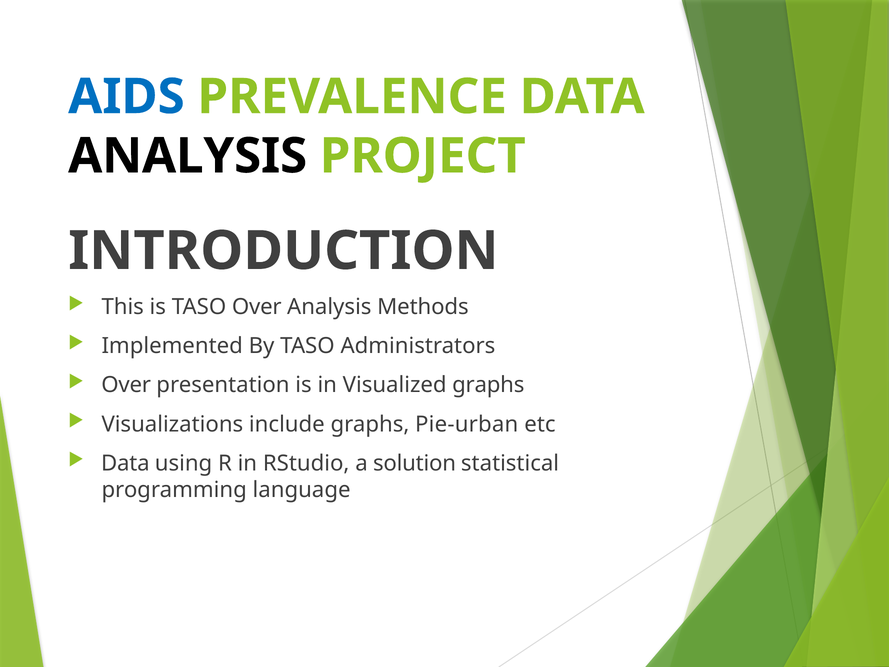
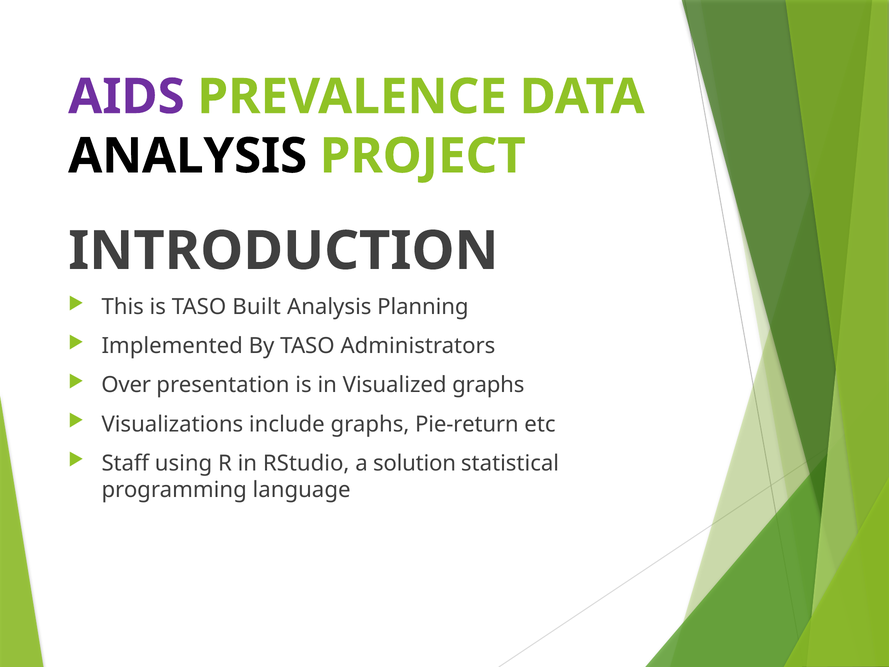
AIDS colour: blue -> purple (126, 97)
TASO Over: Over -> Built (257, 307)
Methods: Methods -> Planning (423, 307)
Pie-urban: Pie-urban -> Pie-return (467, 424)
Data: Data -> Staff (125, 463)
